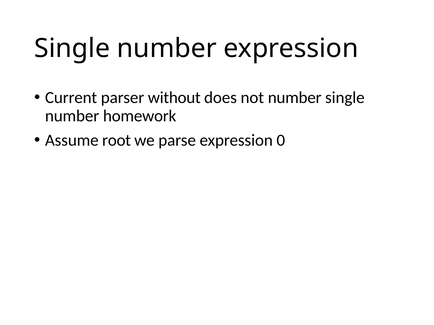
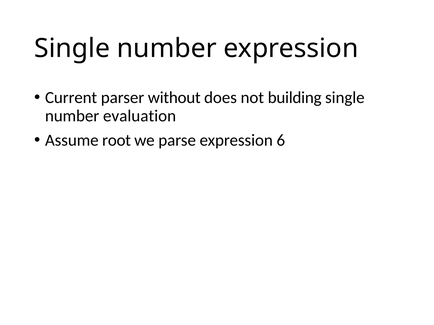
not number: number -> building (295, 98)
homework: homework -> evaluation (140, 116)
0: 0 -> 6 (281, 140)
